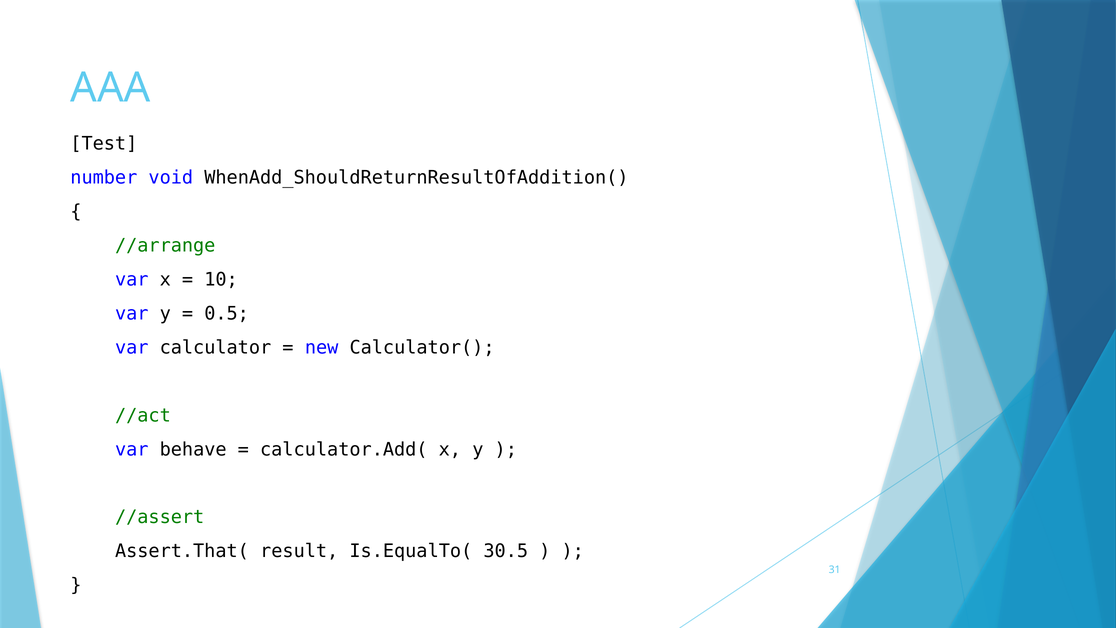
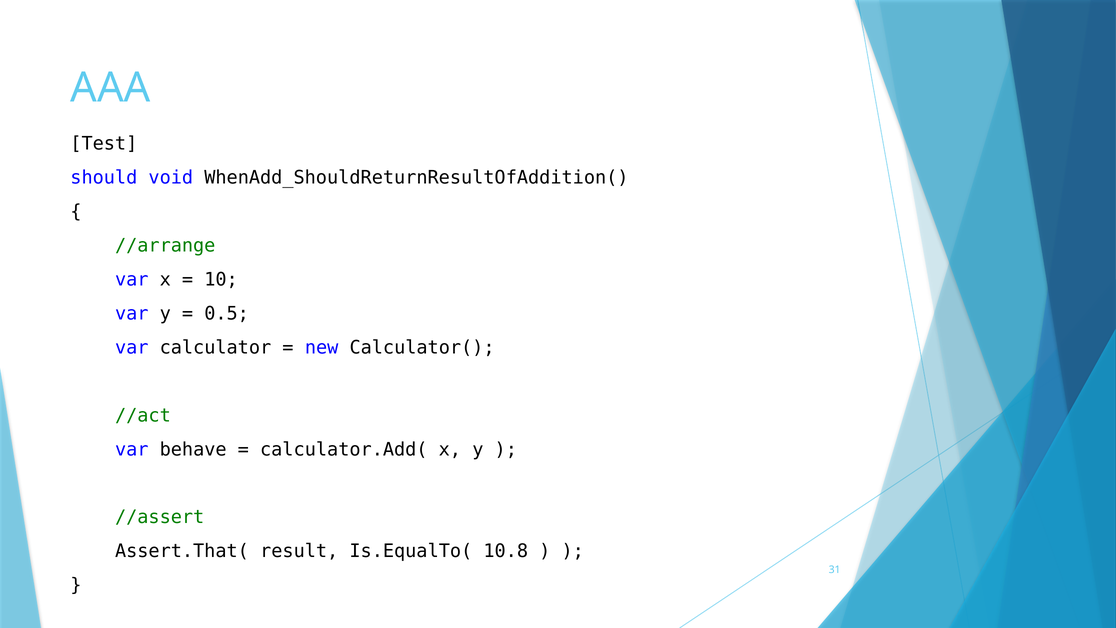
number: number -> should (104, 178)
30.5: 30.5 -> 10.8 (506, 551)
